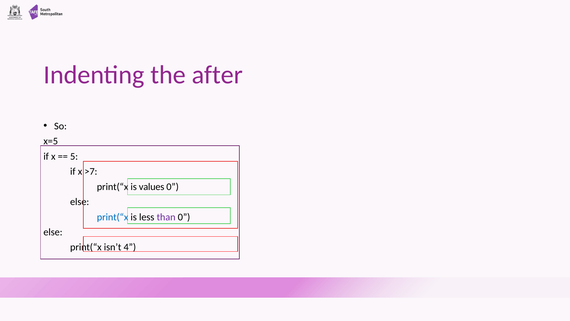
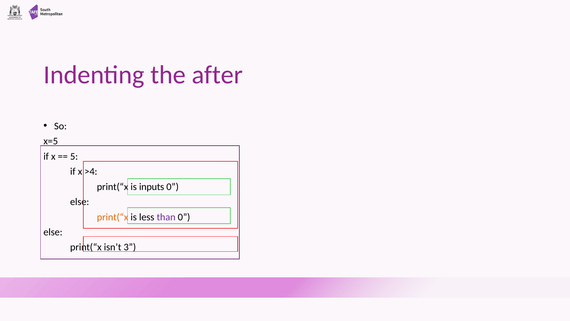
>7: >7 -> >4 (91, 171)
values: values -> inputs (152, 186)
print(“x colour: blue -> orange (113, 217)
4: 4 -> 3 (130, 247)
